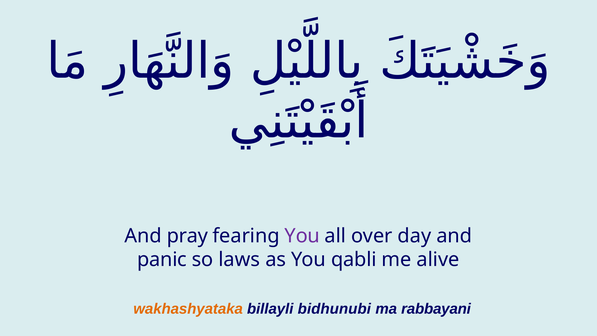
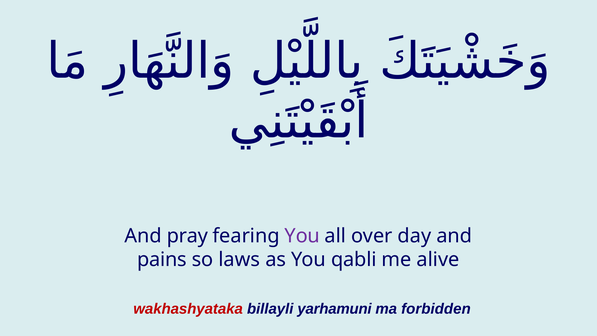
panic: panic -> pains (162, 260)
wakhashyataka colour: orange -> red (188, 309)
bidhunubi: bidhunubi -> yarhamuni (335, 309)
rabbayani: rabbayani -> forbidden (436, 309)
